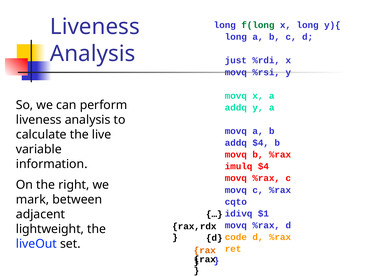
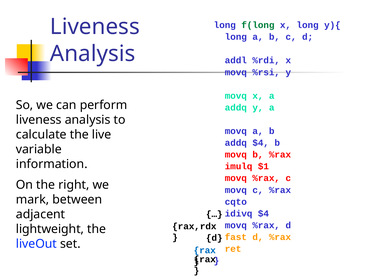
just: just -> addl (236, 60)
imulq $4: $4 -> $1 (263, 166)
idivq $1: $1 -> $4 (263, 214)
code: code -> fast (236, 237)
rax colour: orange -> blue (205, 250)
